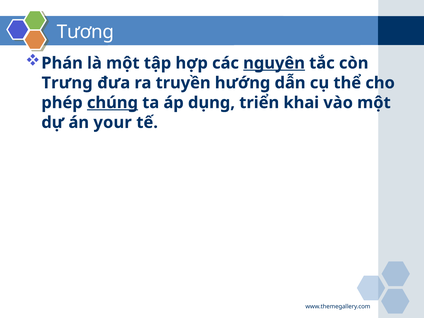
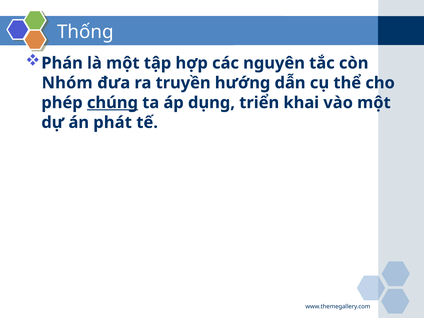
Tương: Tương -> Thống (85, 32)
nguyên underline: present -> none (274, 63)
Trưng: Trưng -> Nhóm (67, 83)
your: your -> phát (113, 122)
